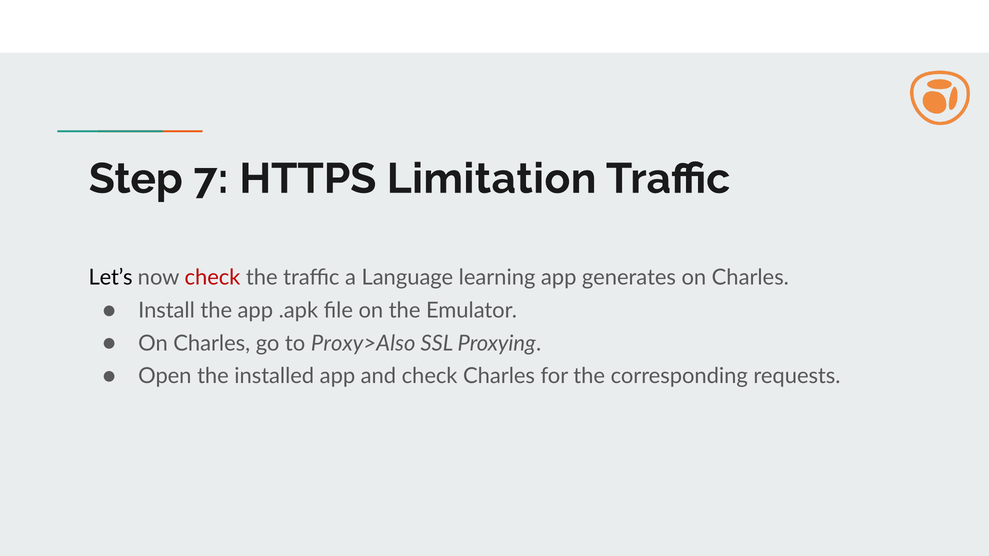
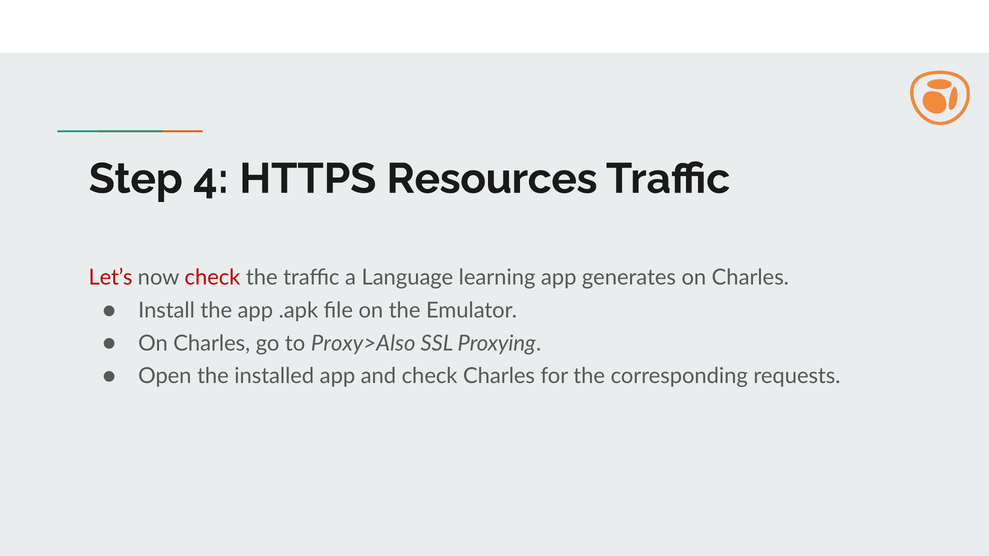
7: 7 -> 4 (211, 179)
Limitation: Limitation -> Resources (492, 179)
Let’s colour: black -> red (111, 278)
